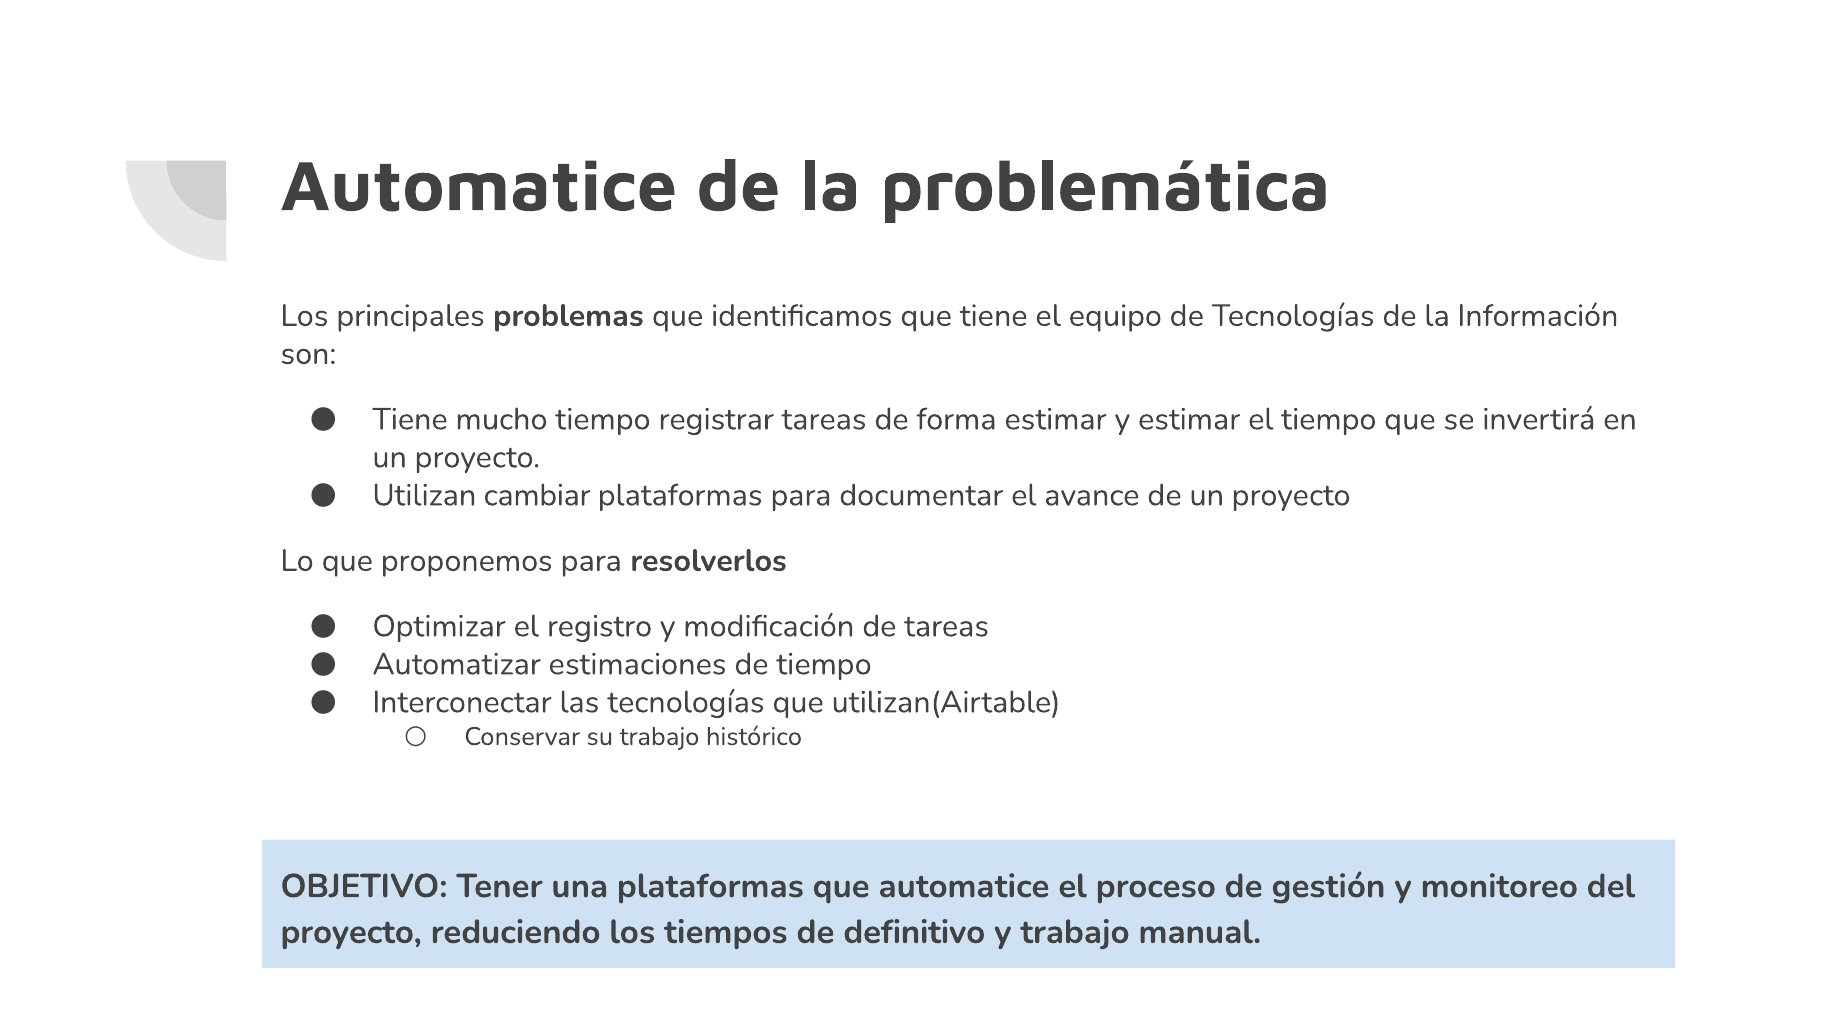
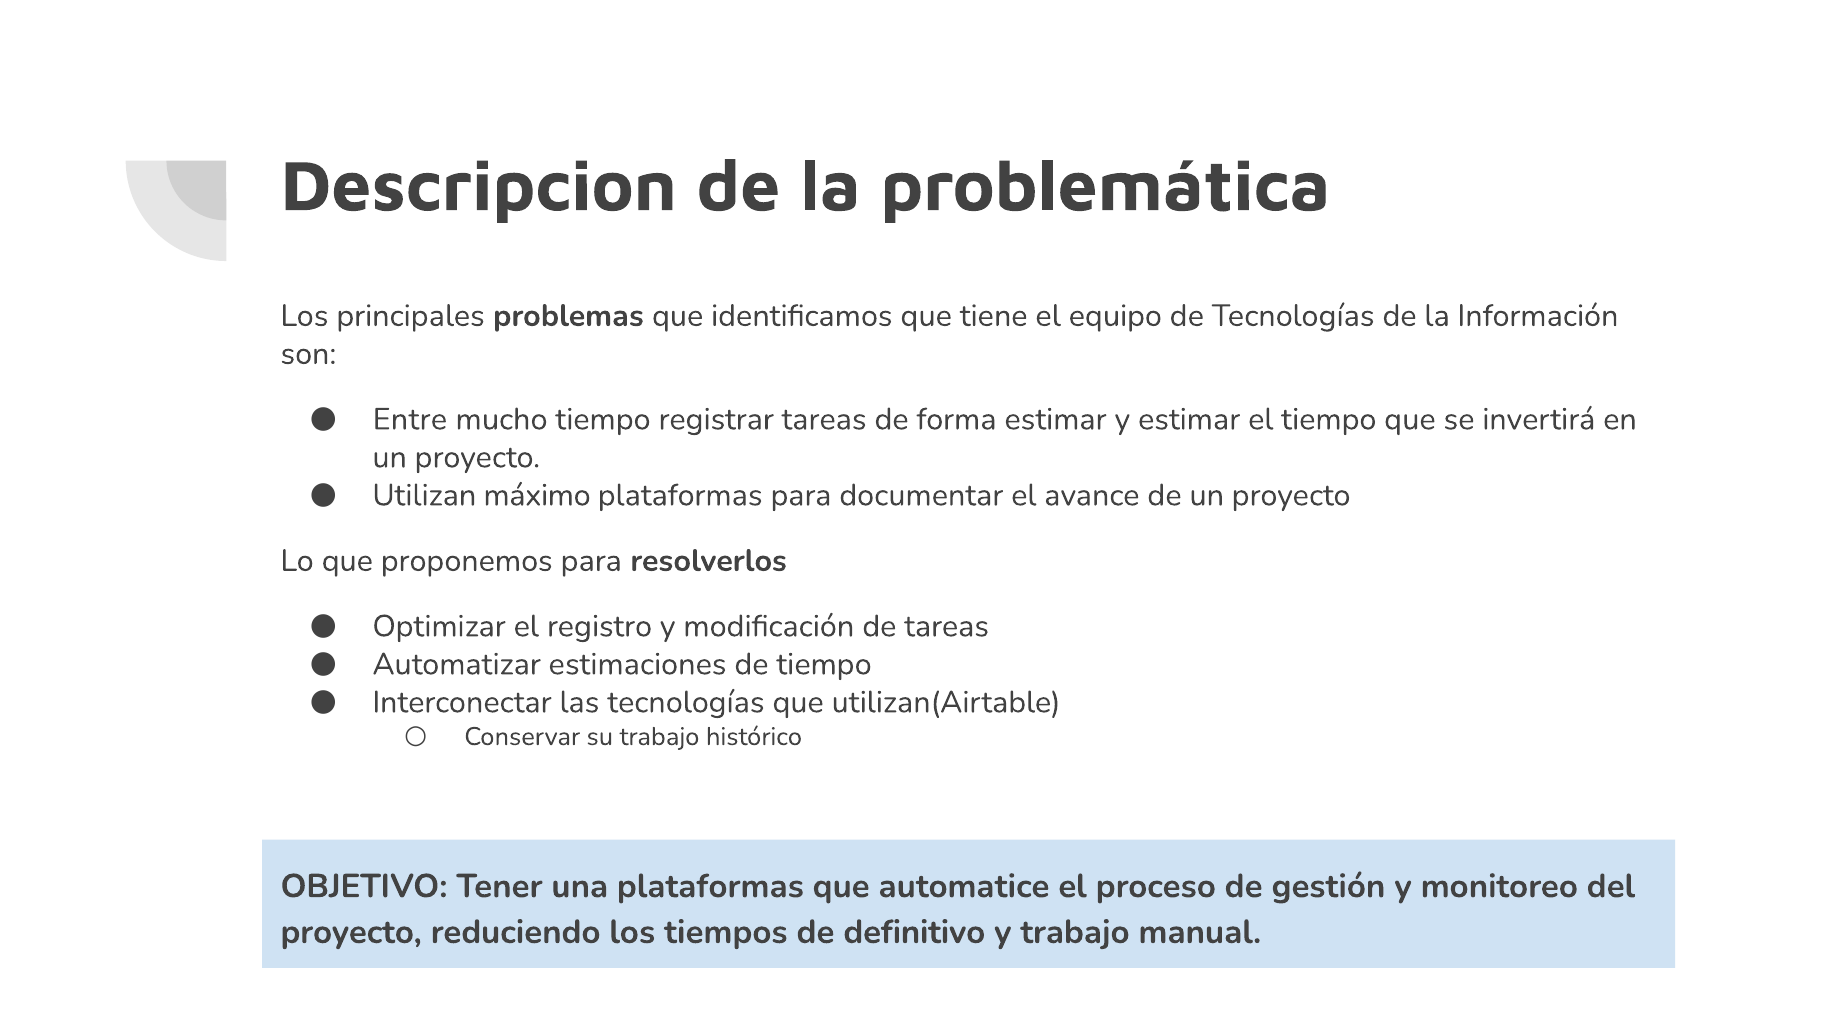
Automatice: Automatice -> Descripcion (479, 186)
Tiene: Tiene -> Entre (410, 419)
cambiar: cambiar -> máximo (537, 495)
